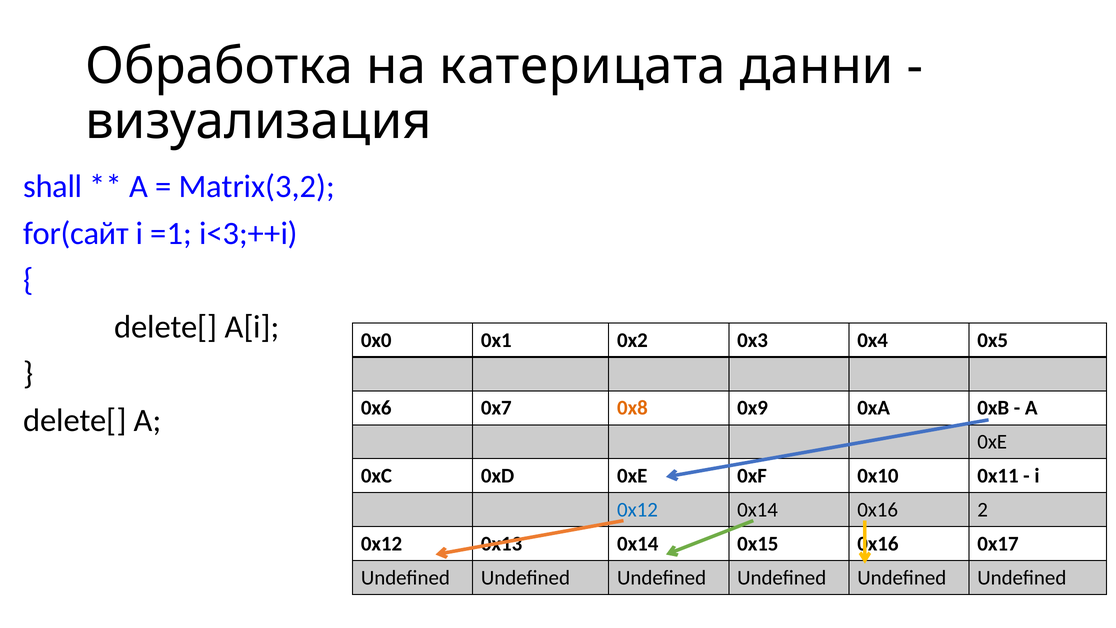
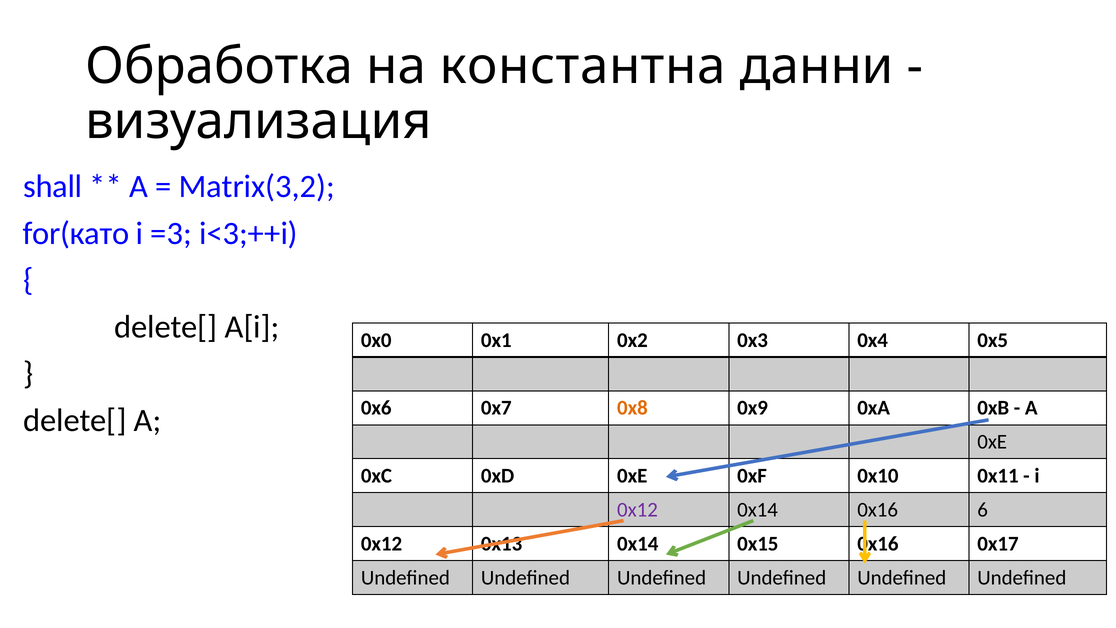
катерицата: катерицата -> константна (583, 66)
for(сайт: for(сайт -> for(като (76, 233)
=1: =1 -> =3 (171, 233)
0x12 colour: blue -> purple (638, 510)
2: 2 -> 6 (983, 510)
